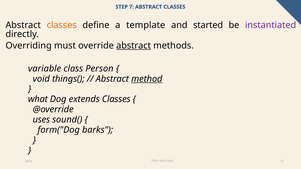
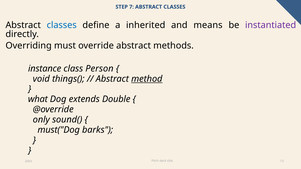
classes colour: orange -> blue (62, 25)
template: template -> inherited (146, 25)
started: started -> means (208, 25)
abstract underline: present -> none (134, 46)
variable: variable -> instance (45, 69)
extends Classes: Classes -> Double (116, 99)
uses: uses -> only (41, 120)
form("Dog: form("Dog -> must("Dog (59, 130)
